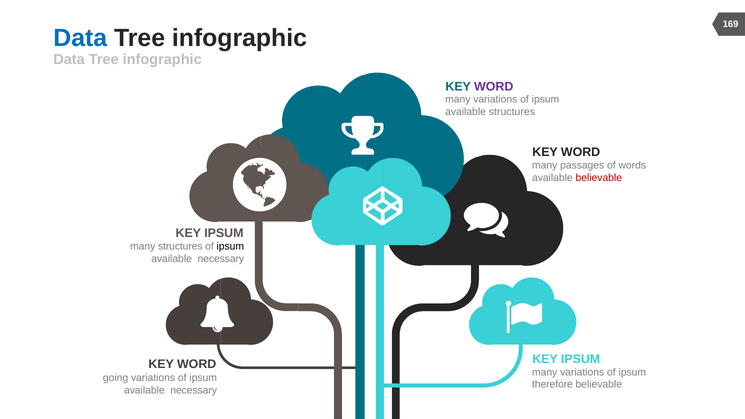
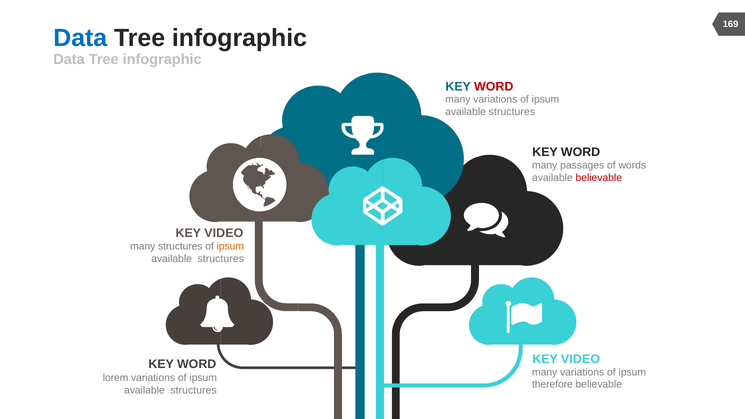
WORD colour: purple -> red (494, 86)
IPSUM: IPSUM -> VIDEO (224, 233)
ipsum colour: black -> orange (230, 247)
necessary: necessary -> structures (221, 259)
IPSUM: IPSUM -> VIDEO (581, 359)
going: going -> lorem (116, 378)
necessary: necessary -> structures (194, 390)
